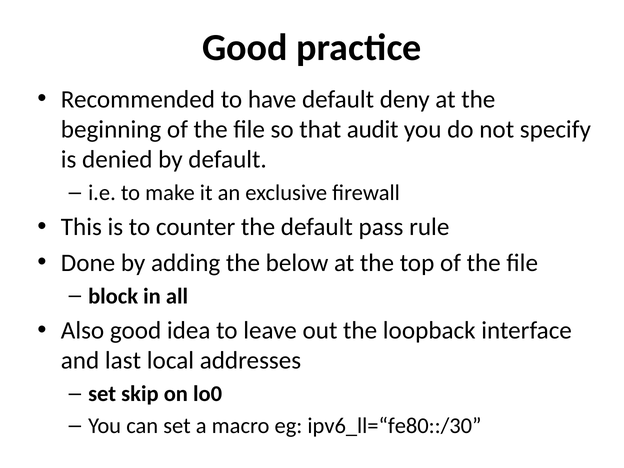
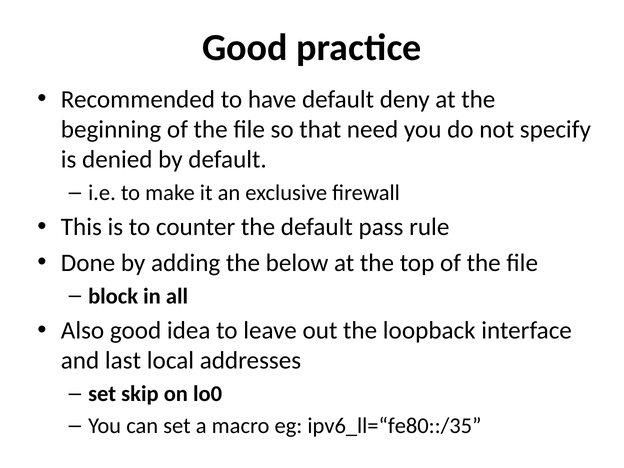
audit: audit -> need (373, 129)
ipv6_ll=“fe80::/30: ipv6_ll=“fe80::/30 -> ipv6_ll=“fe80::/35 (394, 426)
